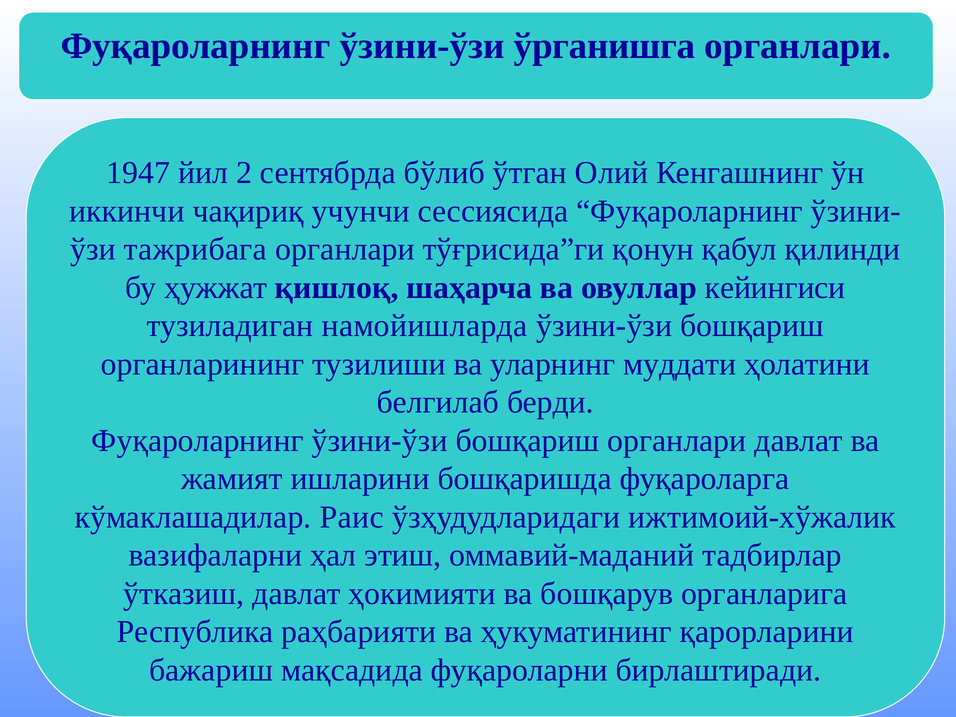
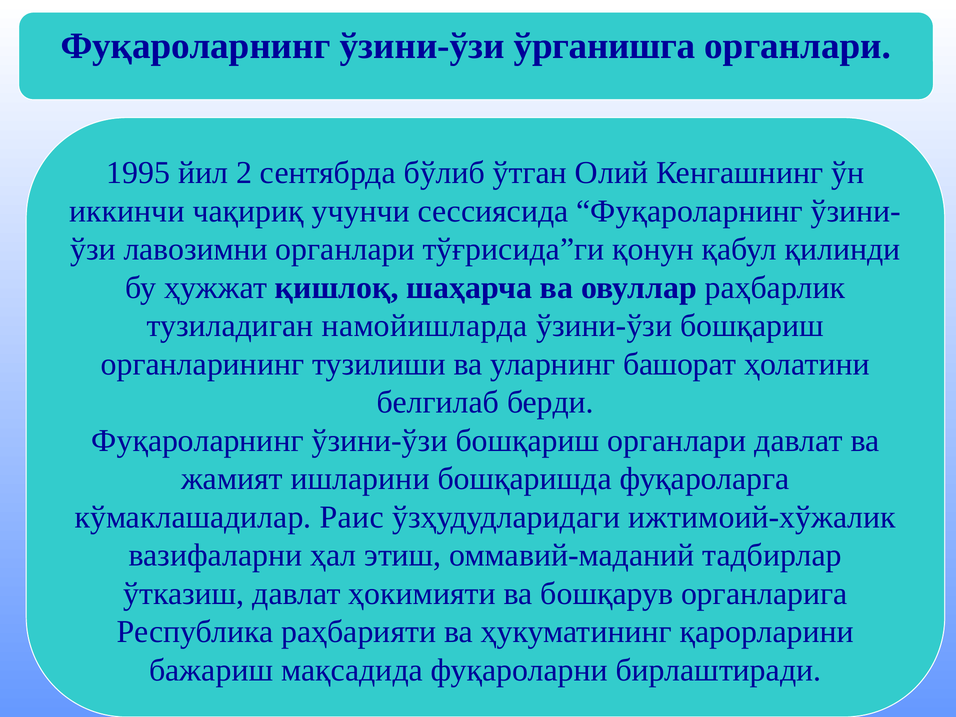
1947: 1947 -> 1995 (138, 173)
тажрибага: тажрибага -> лавозимни (196, 249)
кейингиси: кейингиси -> раҳбарлик (775, 288)
муддати: муддати -> башорат (680, 364)
